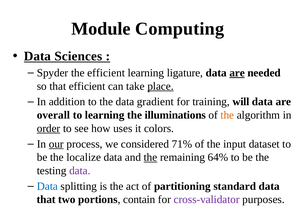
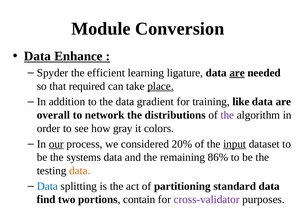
Computing: Computing -> Conversion (180, 29)
Sciences: Sciences -> Enhance (78, 56)
that efficient: efficient -> required (87, 86)
will: will -> like (241, 102)
to learning: learning -> network (105, 115)
illuminations: illuminations -> distributions (175, 115)
the colour: orange -> purple (227, 115)
order underline: present -> none (49, 128)
uses: uses -> gray (123, 128)
71%: 71% -> 20% (182, 144)
input underline: none -> present (235, 144)
localize: localize -> systems (84, 157)
the underline: present -> none (150, 157)
64%: 64% -> 86% (218, 157)
data colour: purple -> orange (80, 171)
that: that -> find (46, 199)
